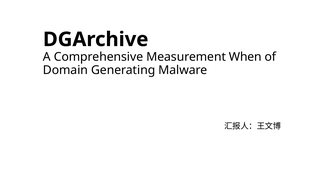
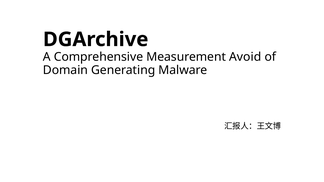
When: When -> Avoid (245, 57)
